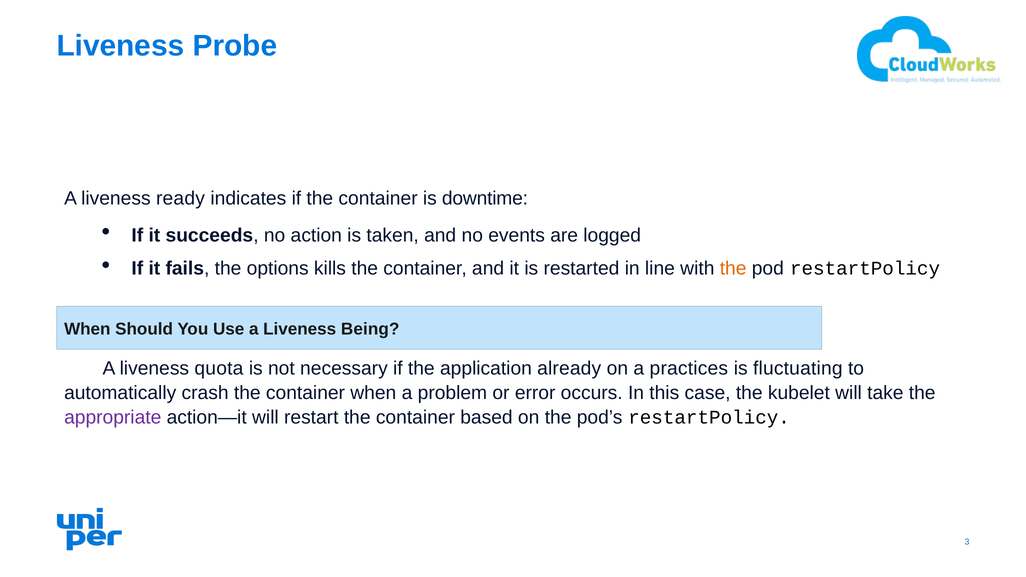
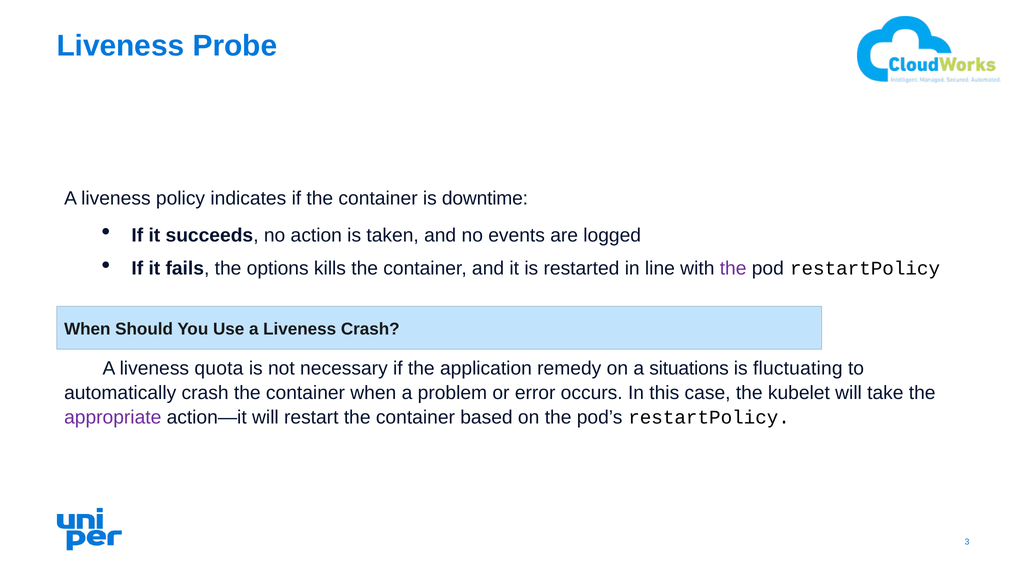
ready: ready -> policy (181, 199)
the colour: orange -> purple (733, 269)
Liveness Being: Being -> Crash (370, 329)
already: already -> remedy (569, 368)
practices: practices -> situations (689, 368)
